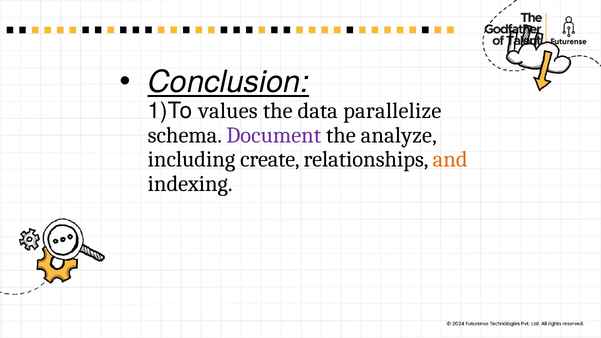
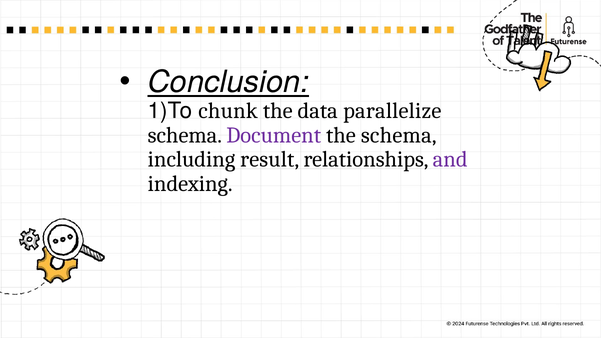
values: values -> chunk (228, 111)
the analyze: analyze -> schema (399, 135)
create: create -> result (270, 159)
and colour: orange -> purple (450, 159)
